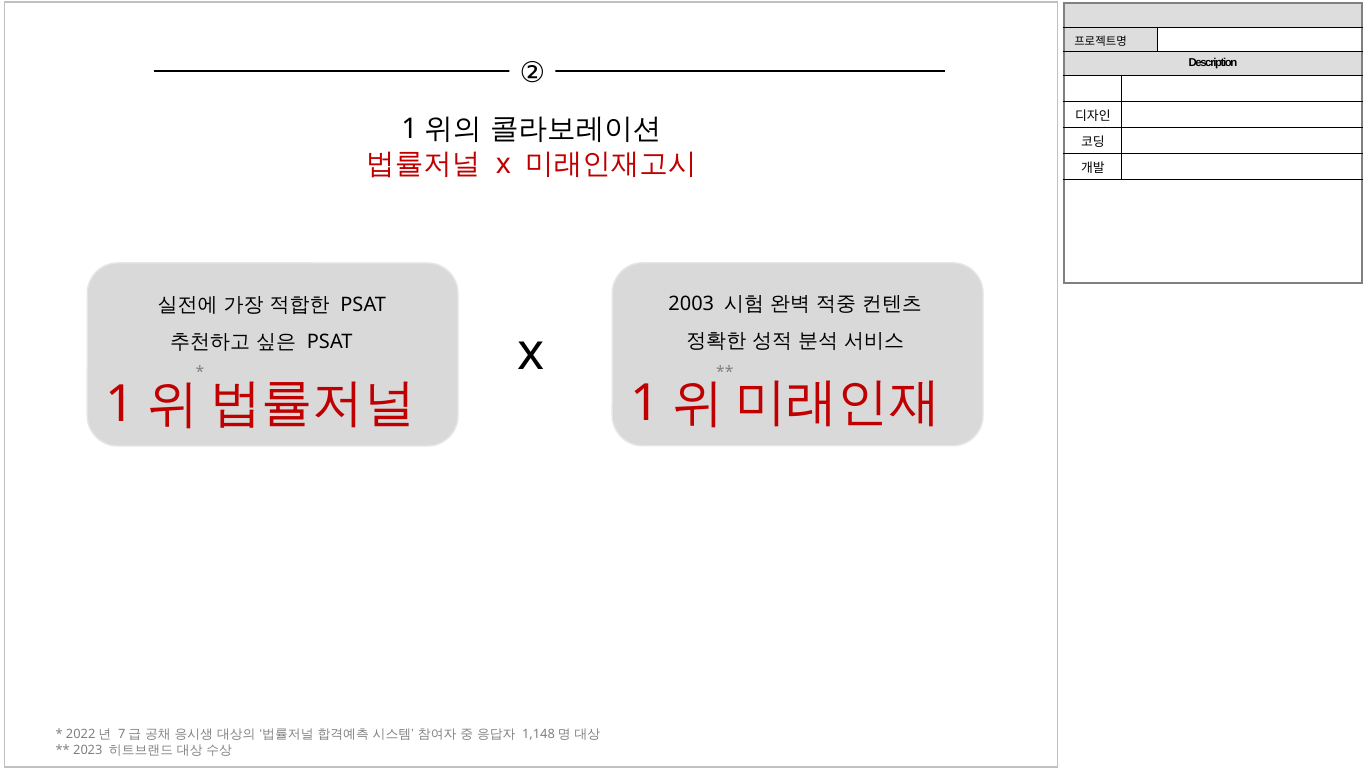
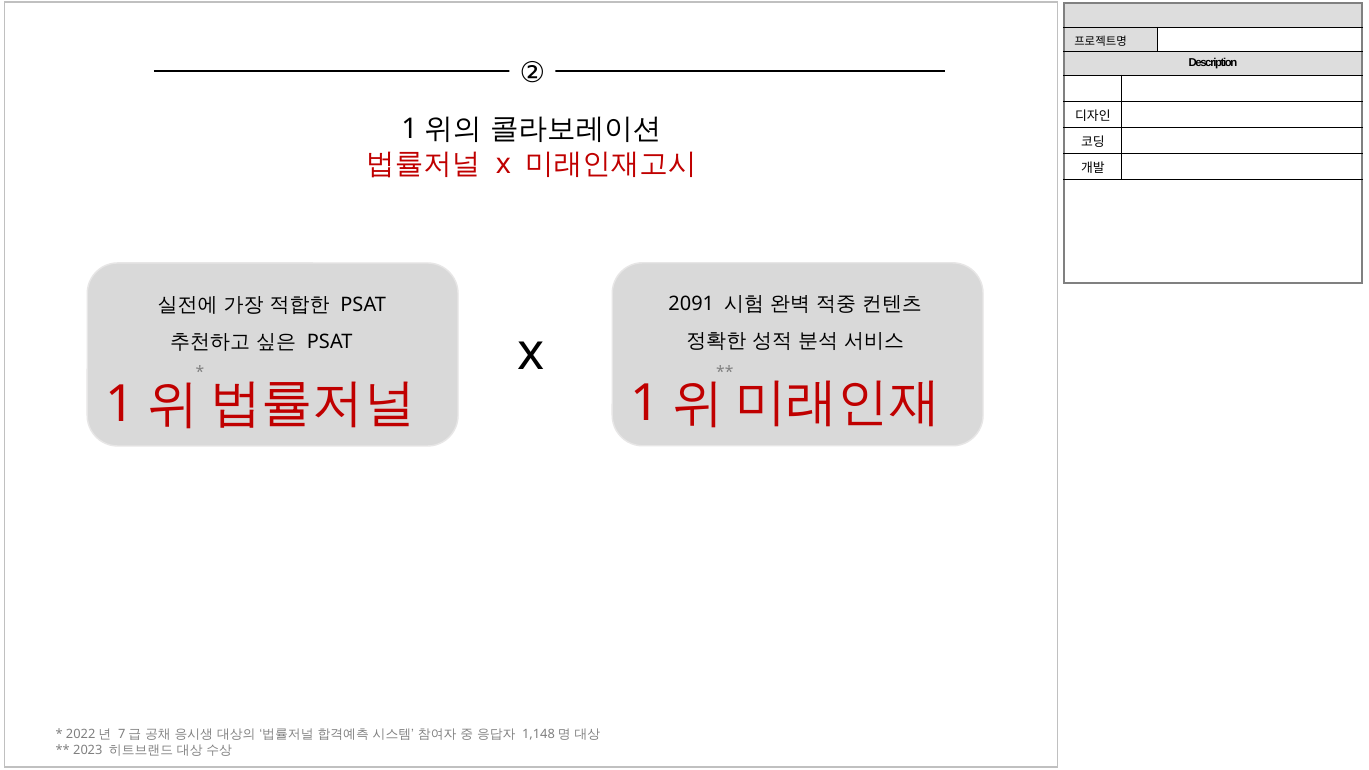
2003: 2003 -> 2091 (691, 304)
